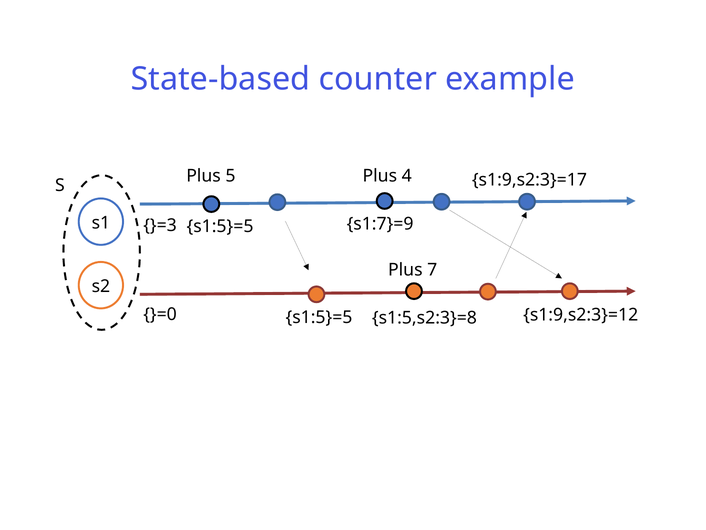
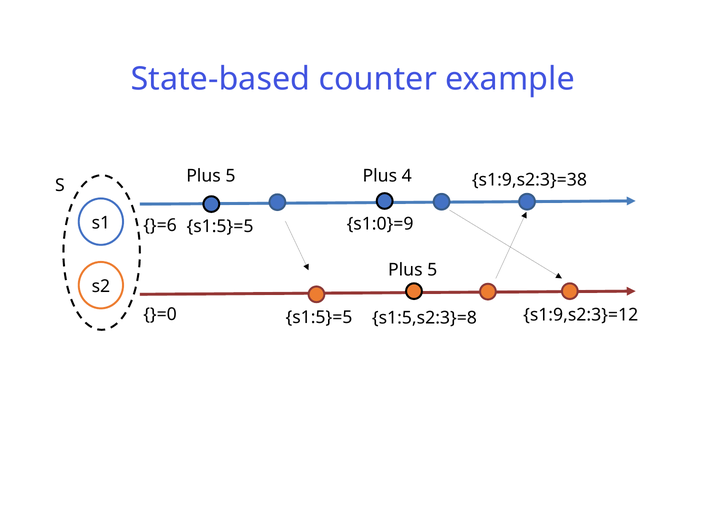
s1:9,s2:3}=17: s1:9,s2:3}=17 -> s1:9,s2:3}=38 (529, 180)
s1:7}=9: s1:7}=9 -> s1:0}=9 (380, 224)
}=3: }=3 -> }=6 (160, 225)
7: 7 -> 5 (432, 270)
